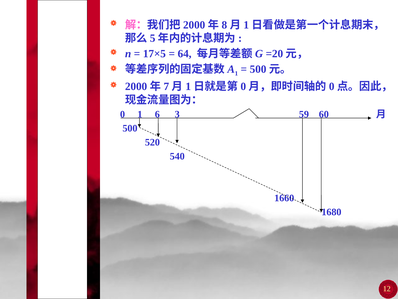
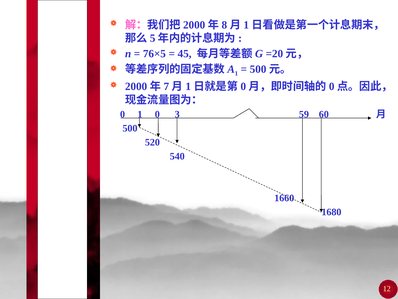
17×5: 17×5 -> 76×5 (154, 54)
64: 64 -> 45 (185, 54)
1 6: 6 -> 0 (157, 114)
